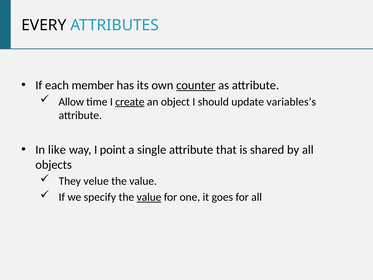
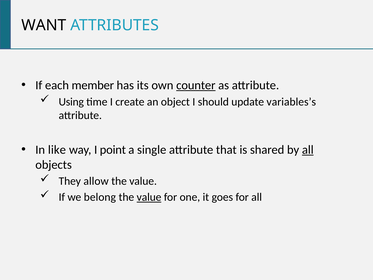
EVERY: EVERY -> WANT (44, 25)
Allow: Allow -> Using (71, 102)
create underline: present -> none (130, 102)
all underline: none -> present (308, 150)
velue: velue -> allow (96, 181)
specify: specify -> belong (100, 197)
